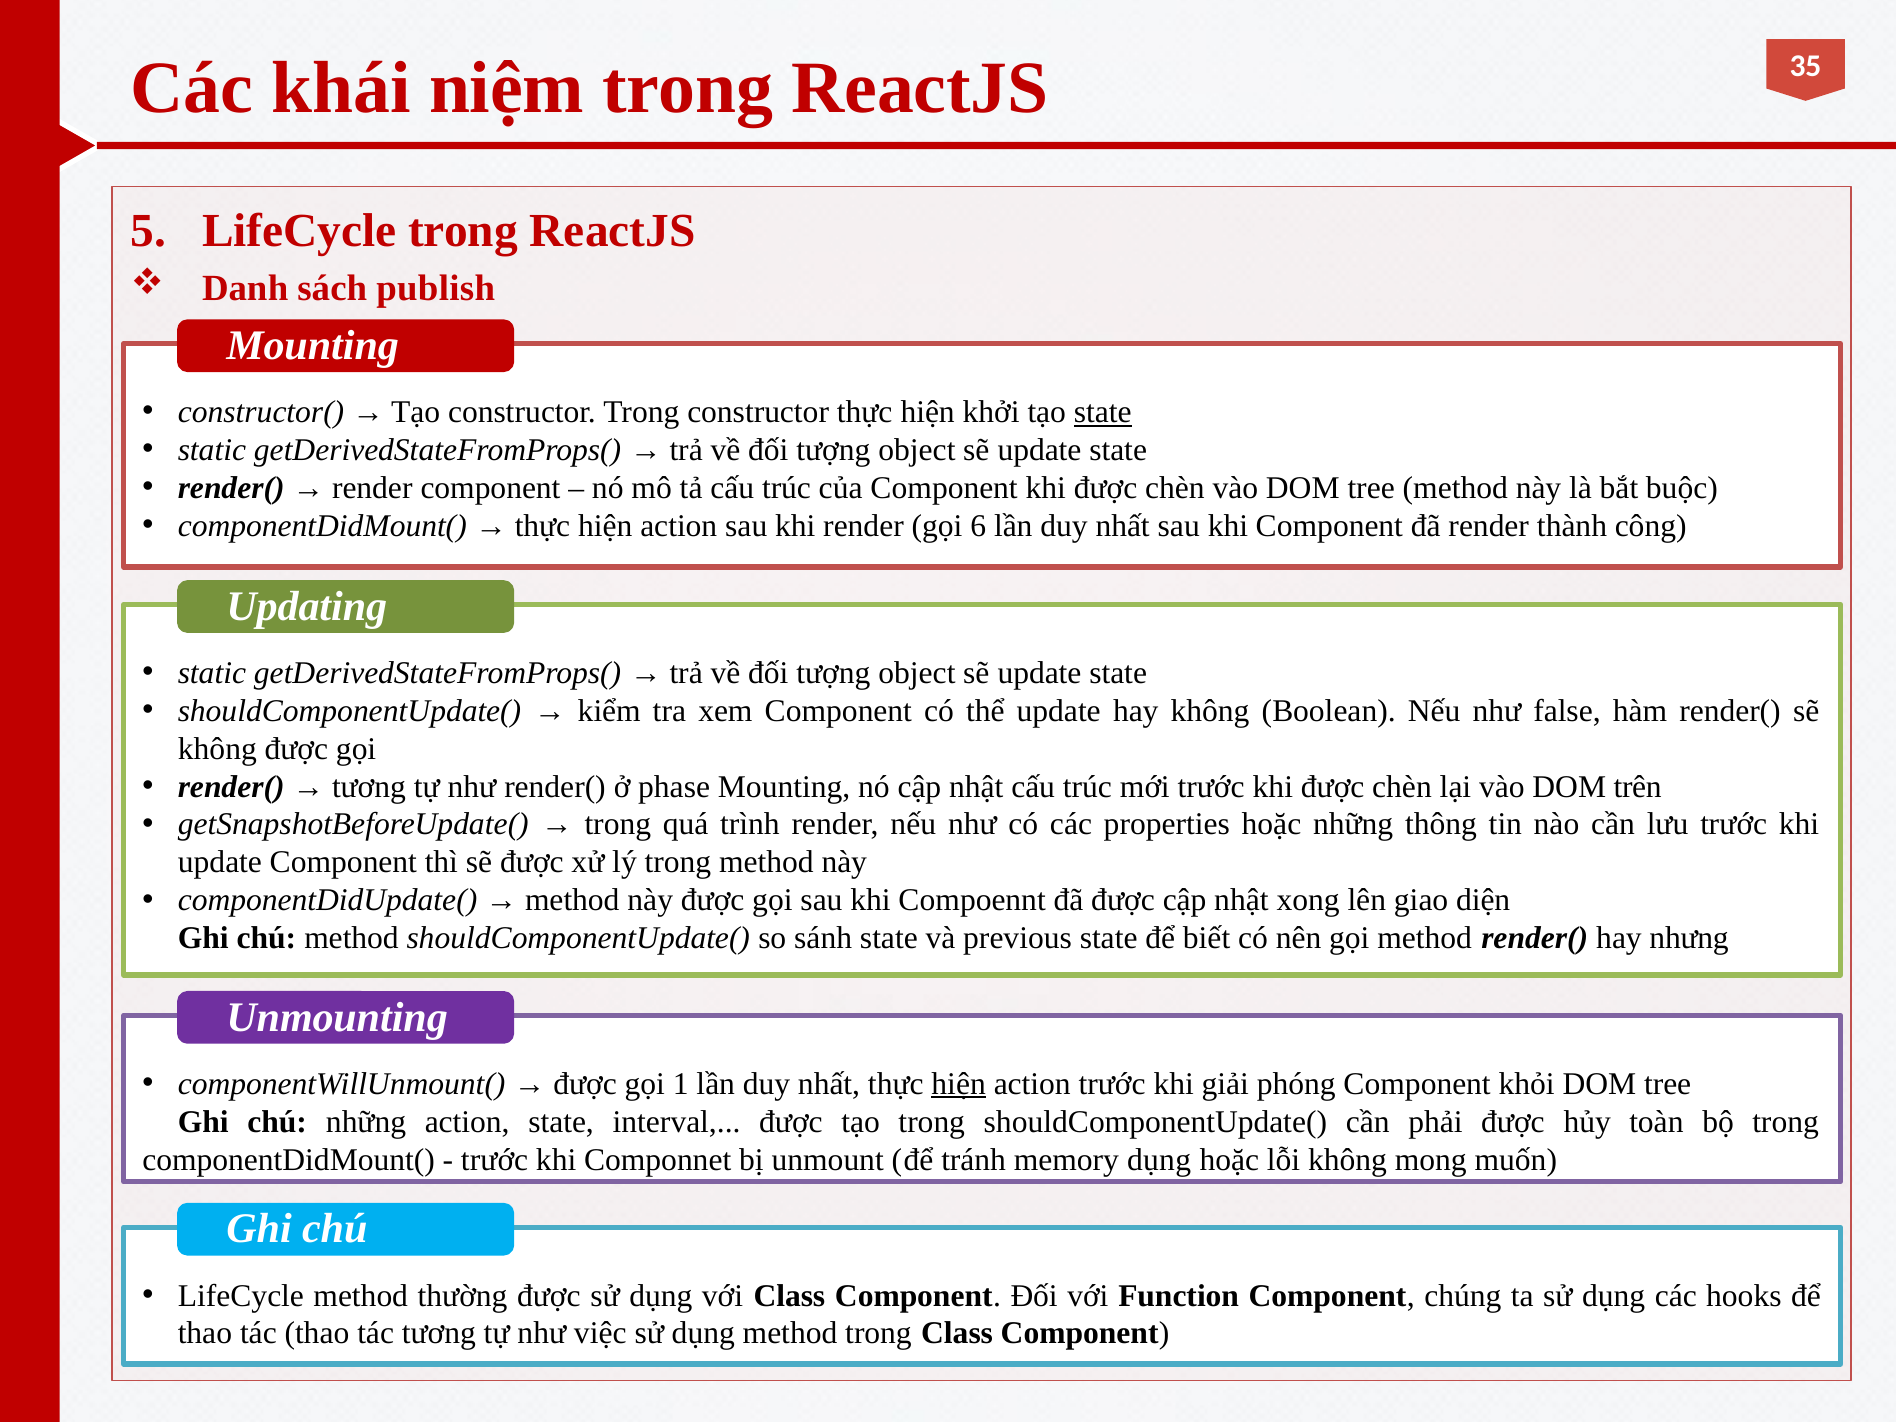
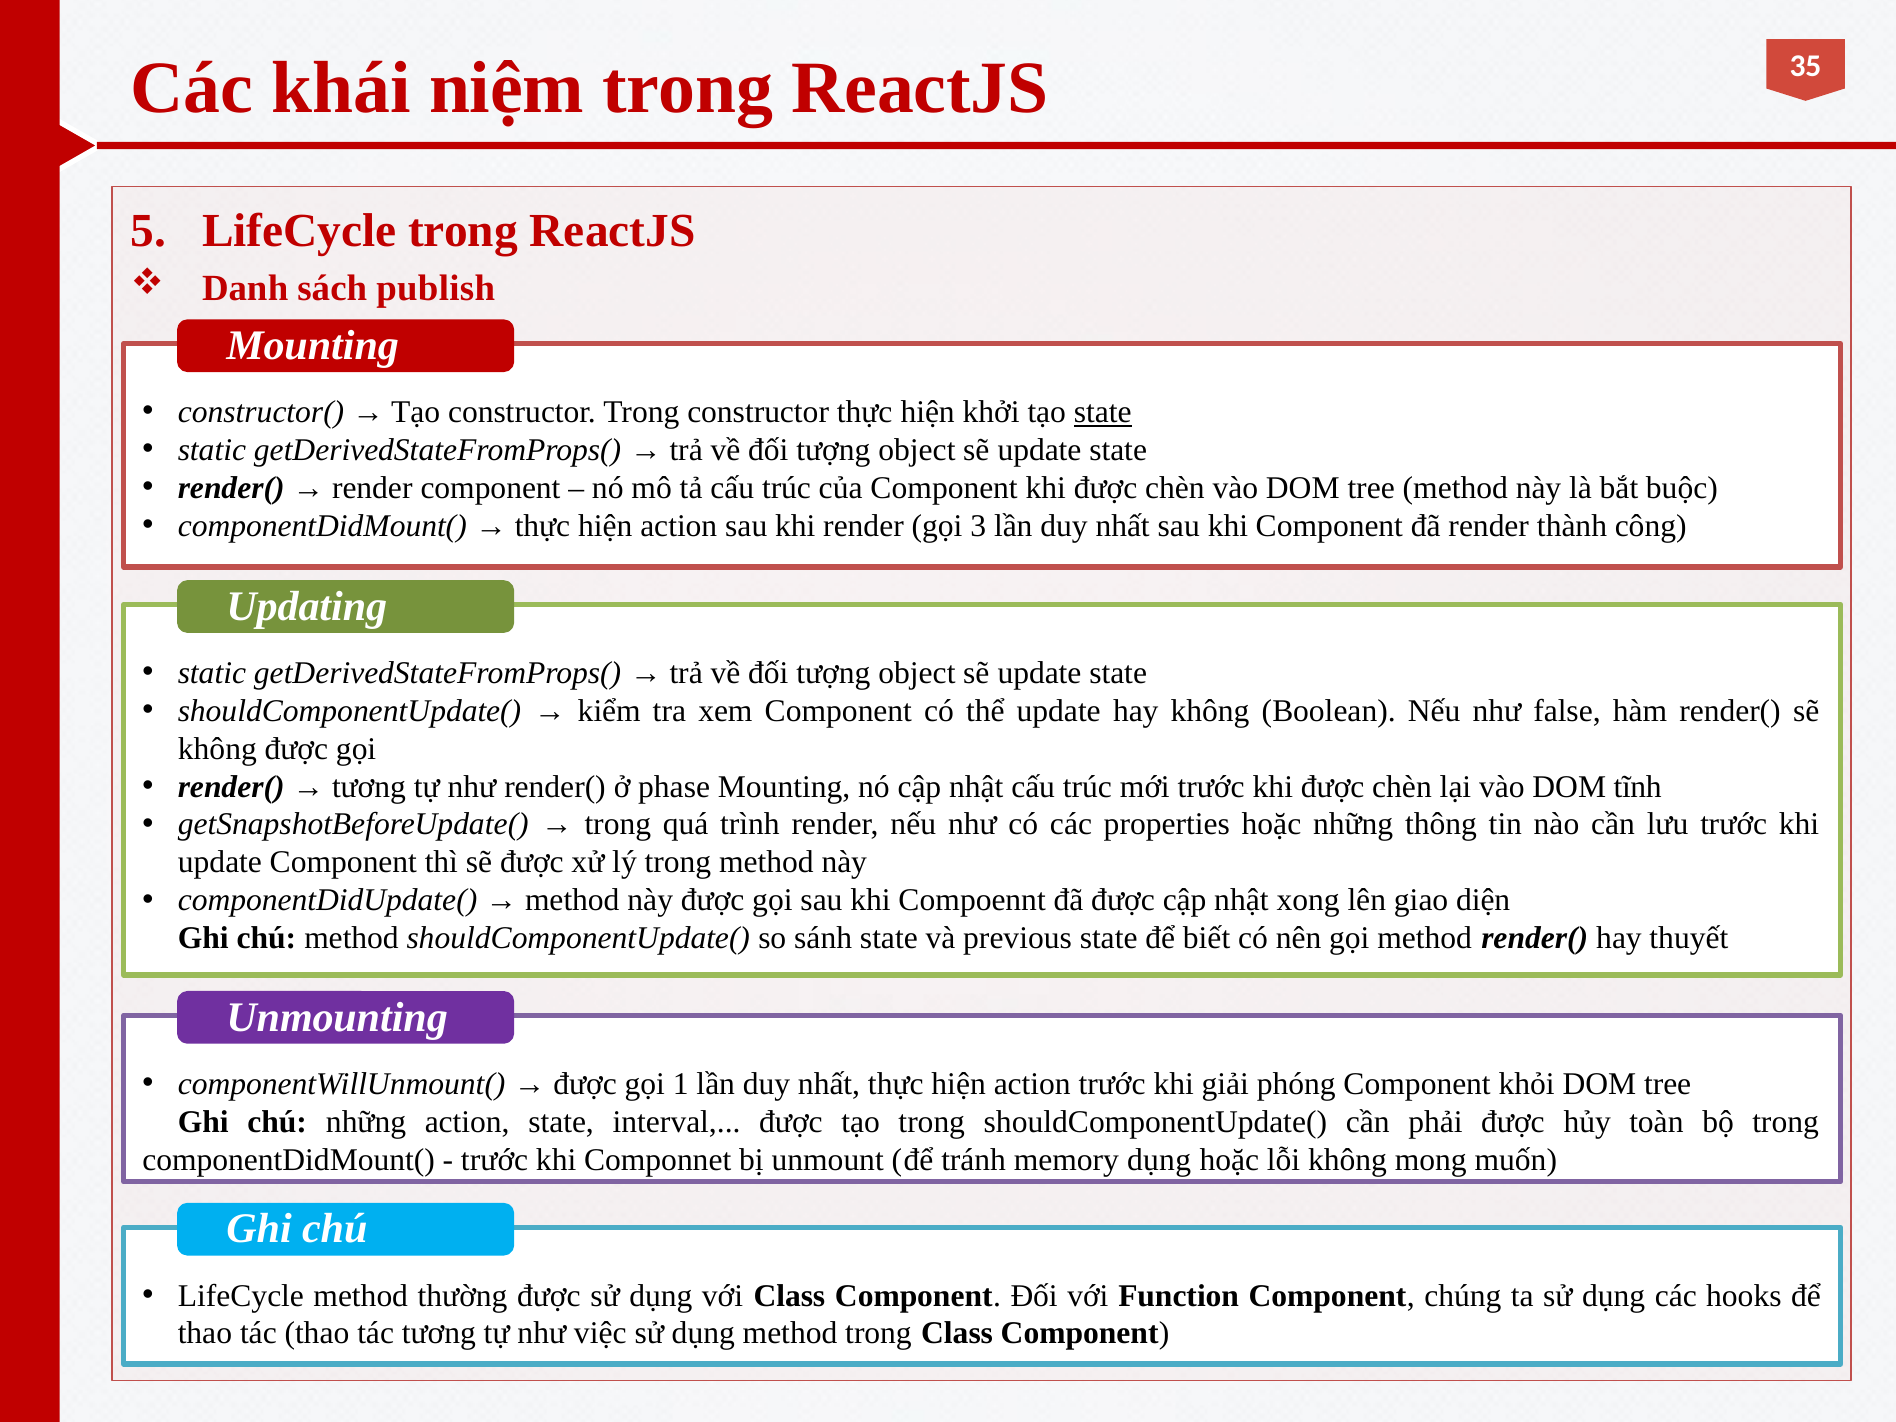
6: 6 -> 3 (978, 526)
trên: trên -> tĩnh (1638, 787)
nhưng: nhưng -> thuyết (1689, 938)
hiện underline: present -> none (959, 1084)
